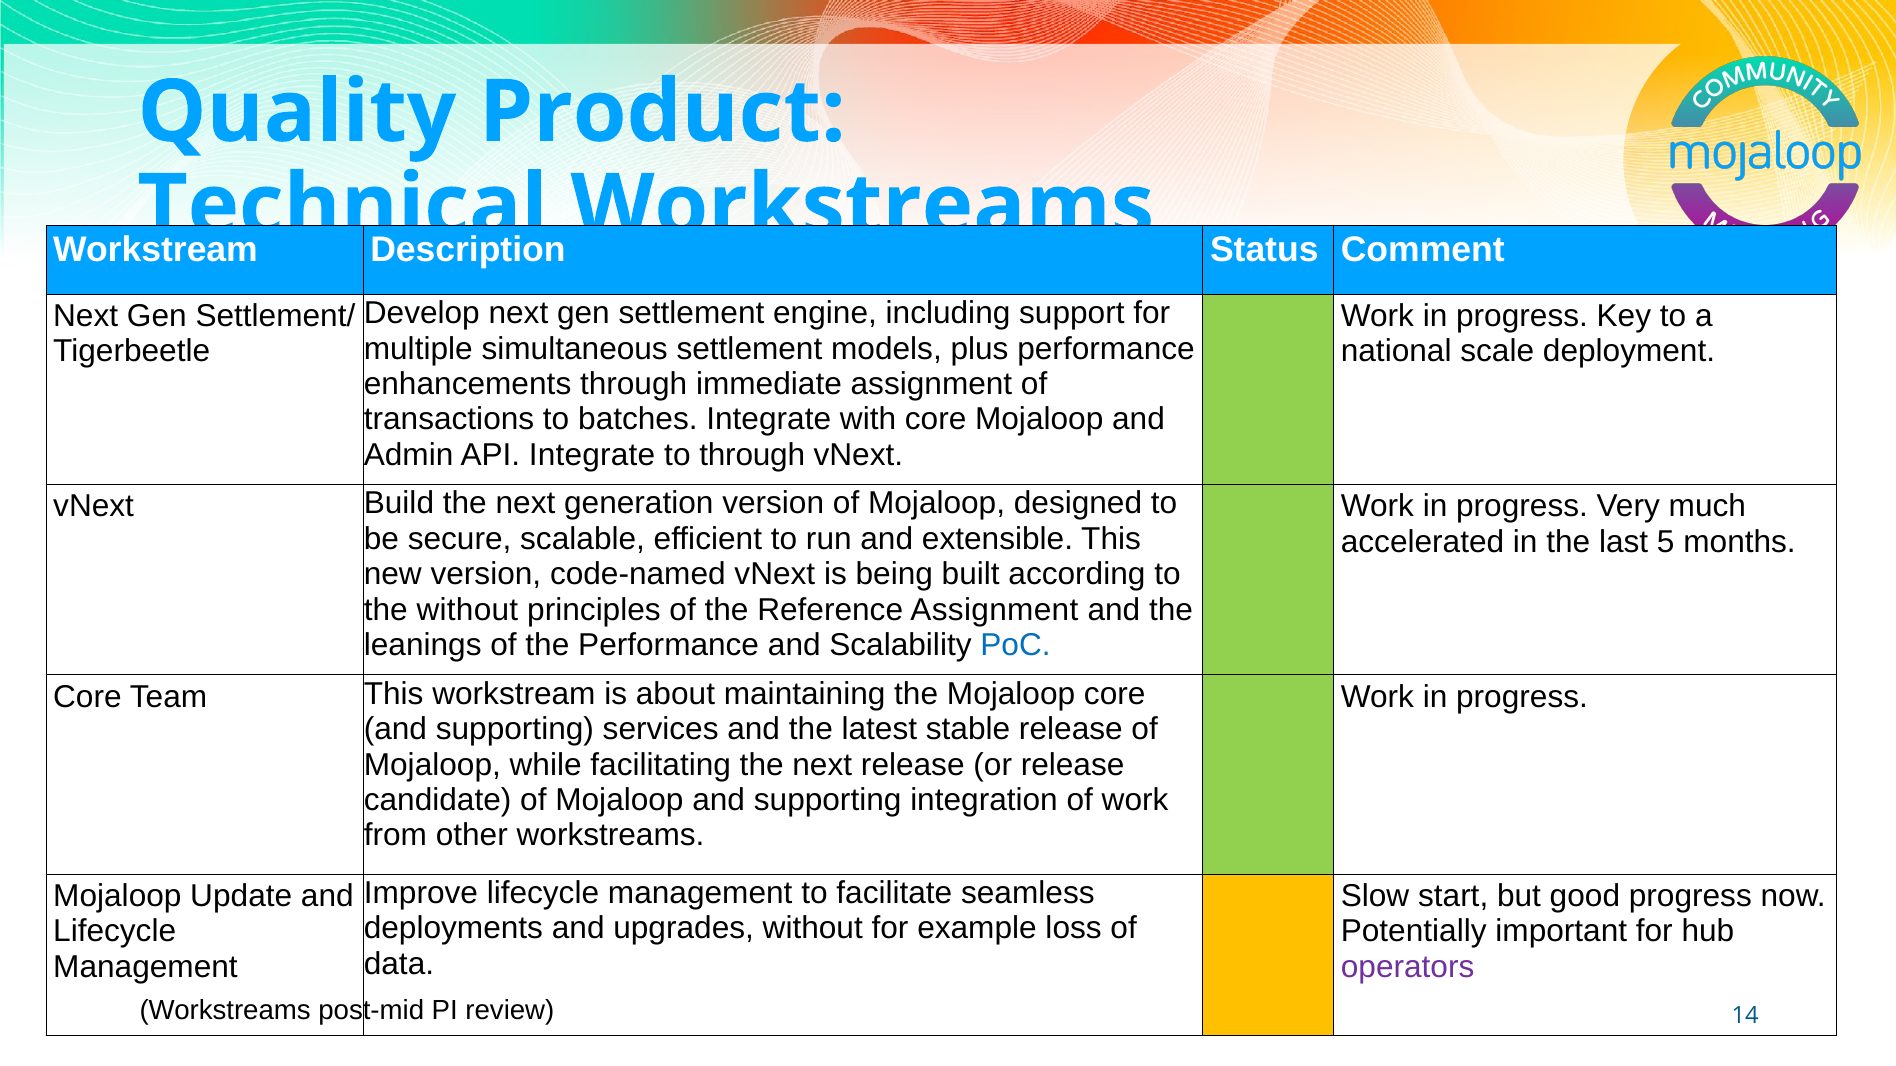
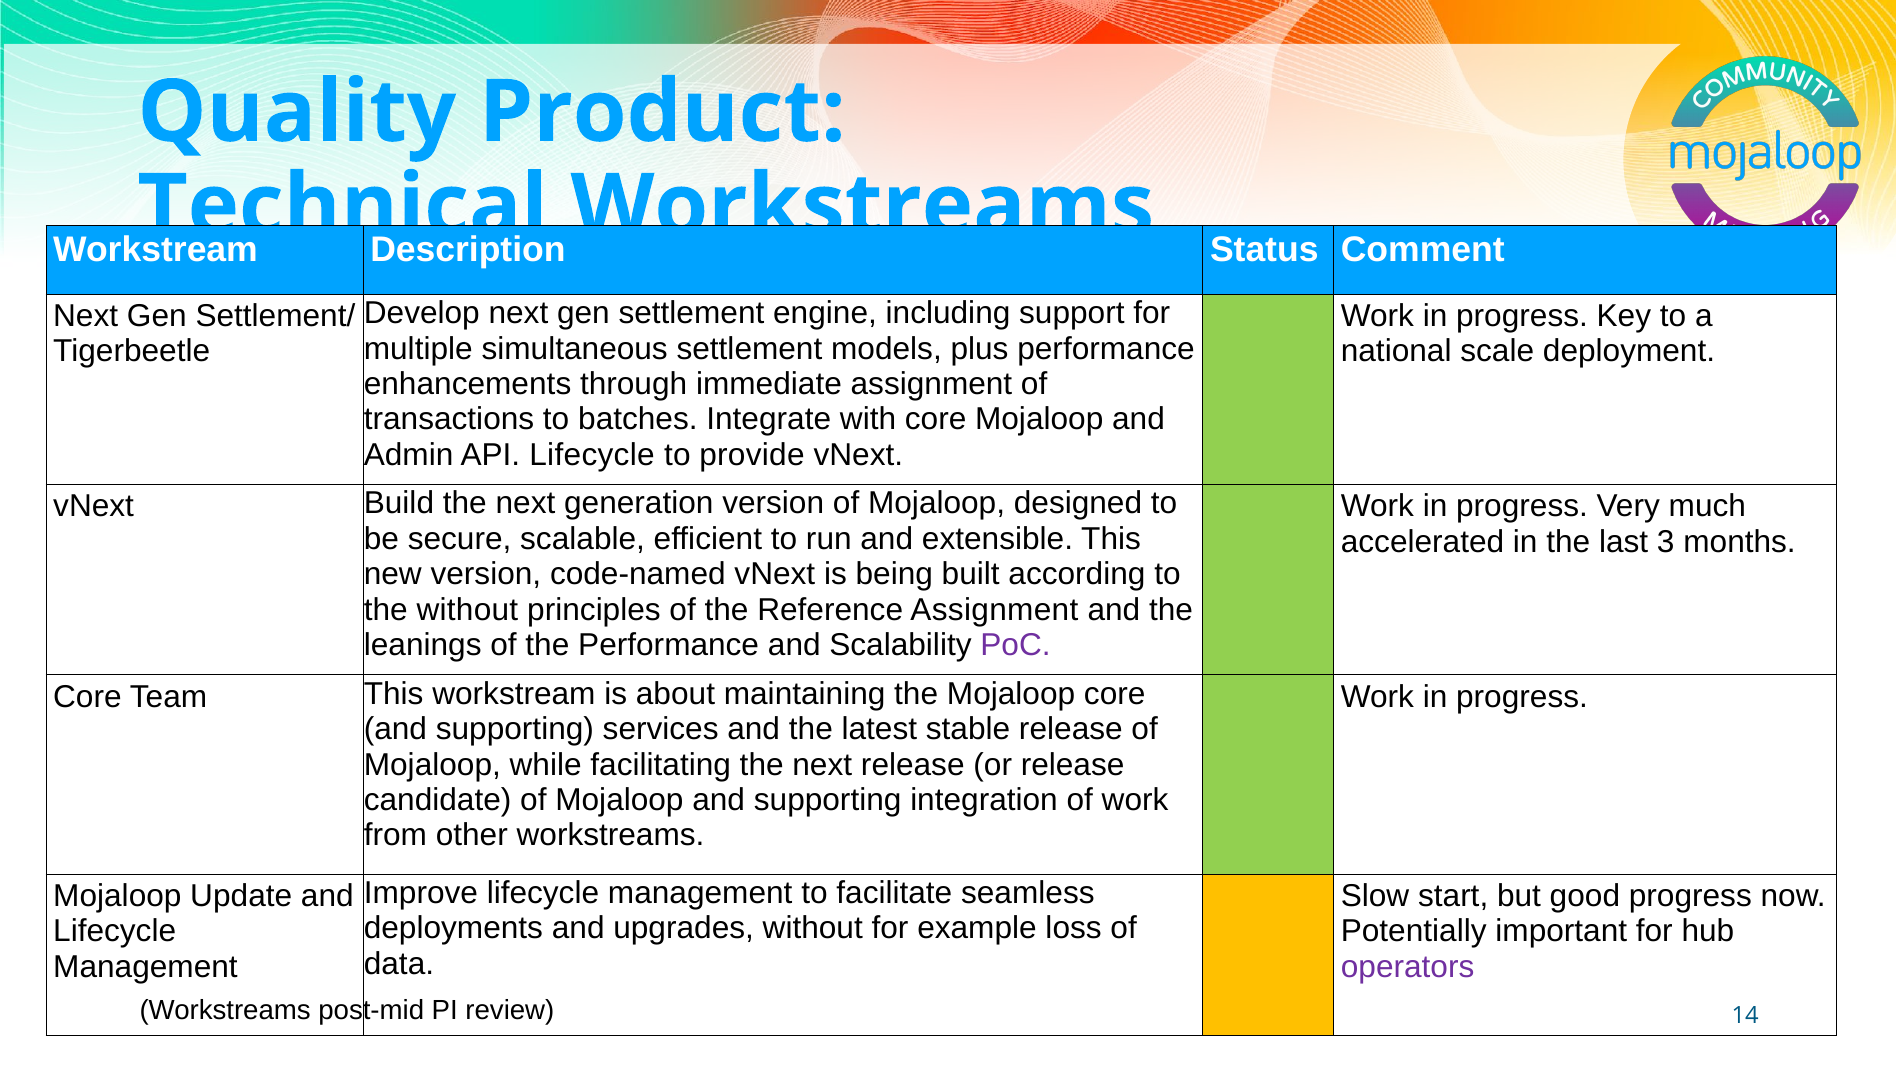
API Integrate: Integrate -> Lifecycle (592, 455)
to through: through -> provide (752, 455)
5: 5 -> 3 (1666, 542)
PoC colour: blue -> purple (1015, 645)
